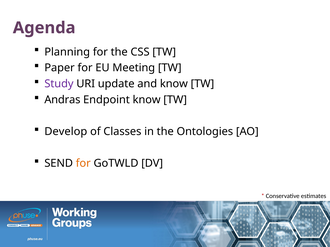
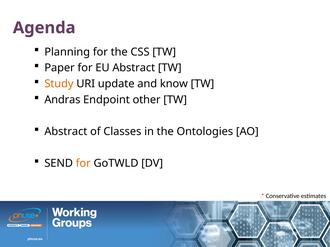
EU Meeting: Meeting -> Abstract (134, 68)
Study colour: purple -> orange (59, 84)
Endpoint know: know -> other (147, 100)
Develop: Develop -> Abstract (66, 132)
